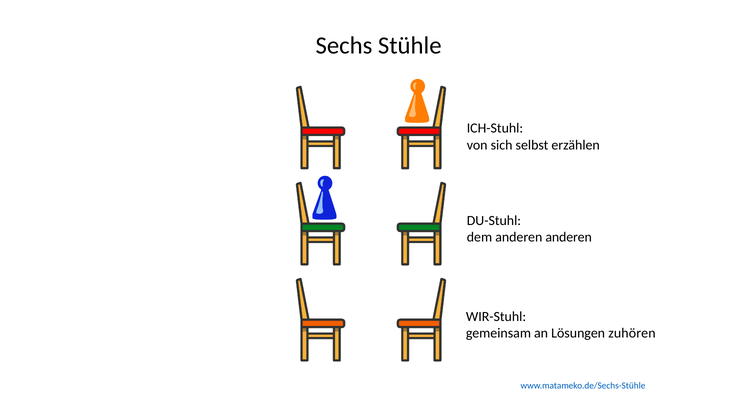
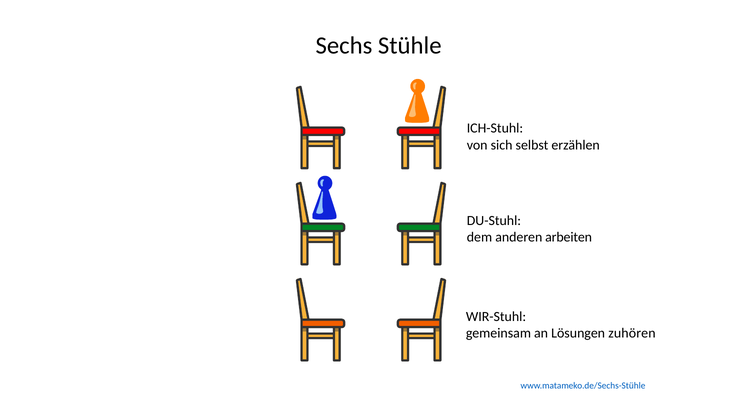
anderen anderen: anderen -> arbeiten (569, 237)
